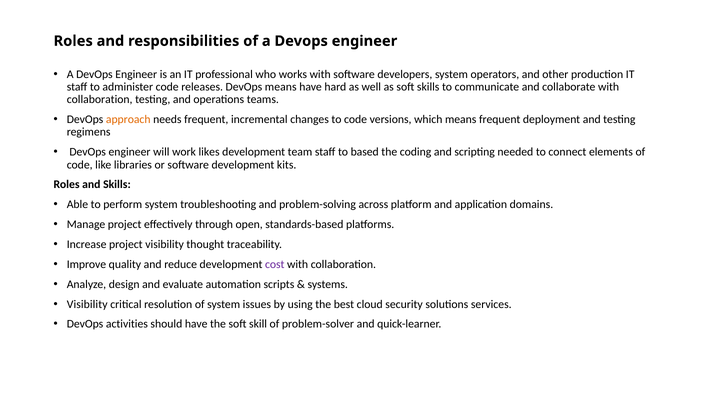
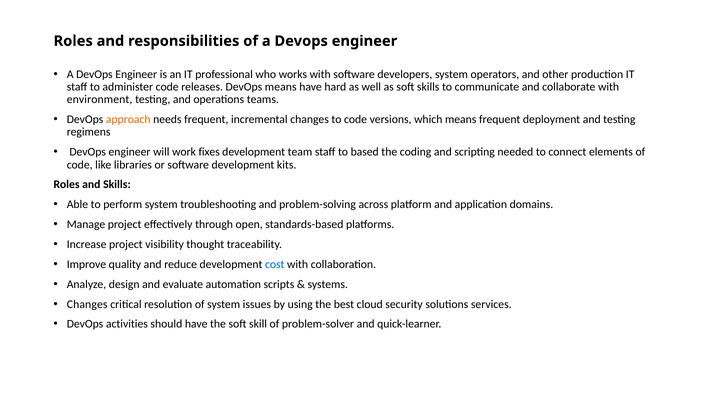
collaboration: collaboration -> environment (100, 100)
likes: likes -> fixes (209, 152)
cost colour: purple -> blue (275, 265)
Visibility: Visibility -> Changes (87, 304)
